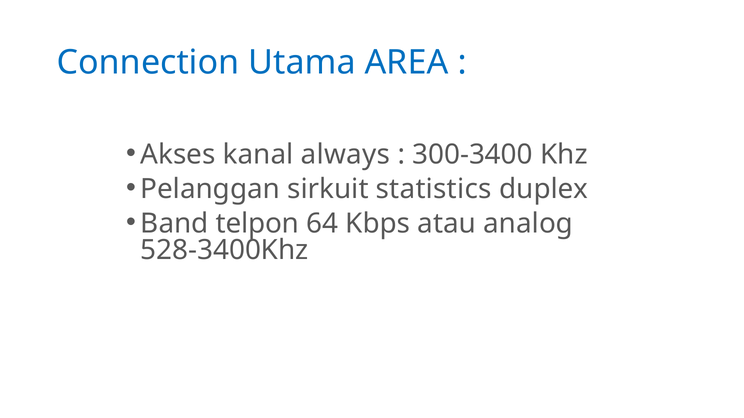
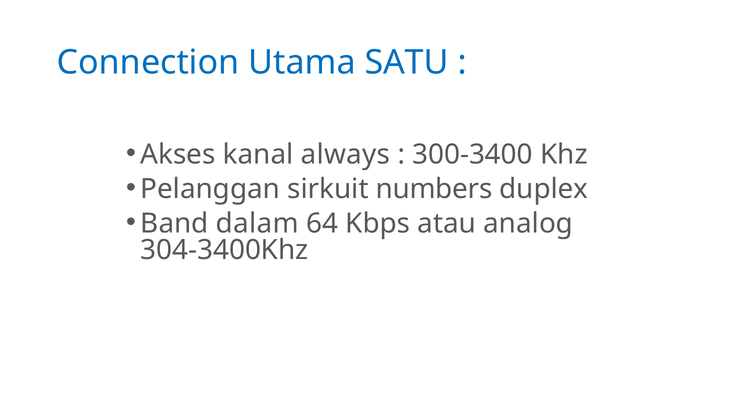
AREA: AREA -> SATU (407, 62)
statistics: statistics -> numbers (434, 189)
telpon: telpon -> dalam (257, 224)
528-3400Khz: 528-3400Khz -> 304-3400Khz (224, 250)
